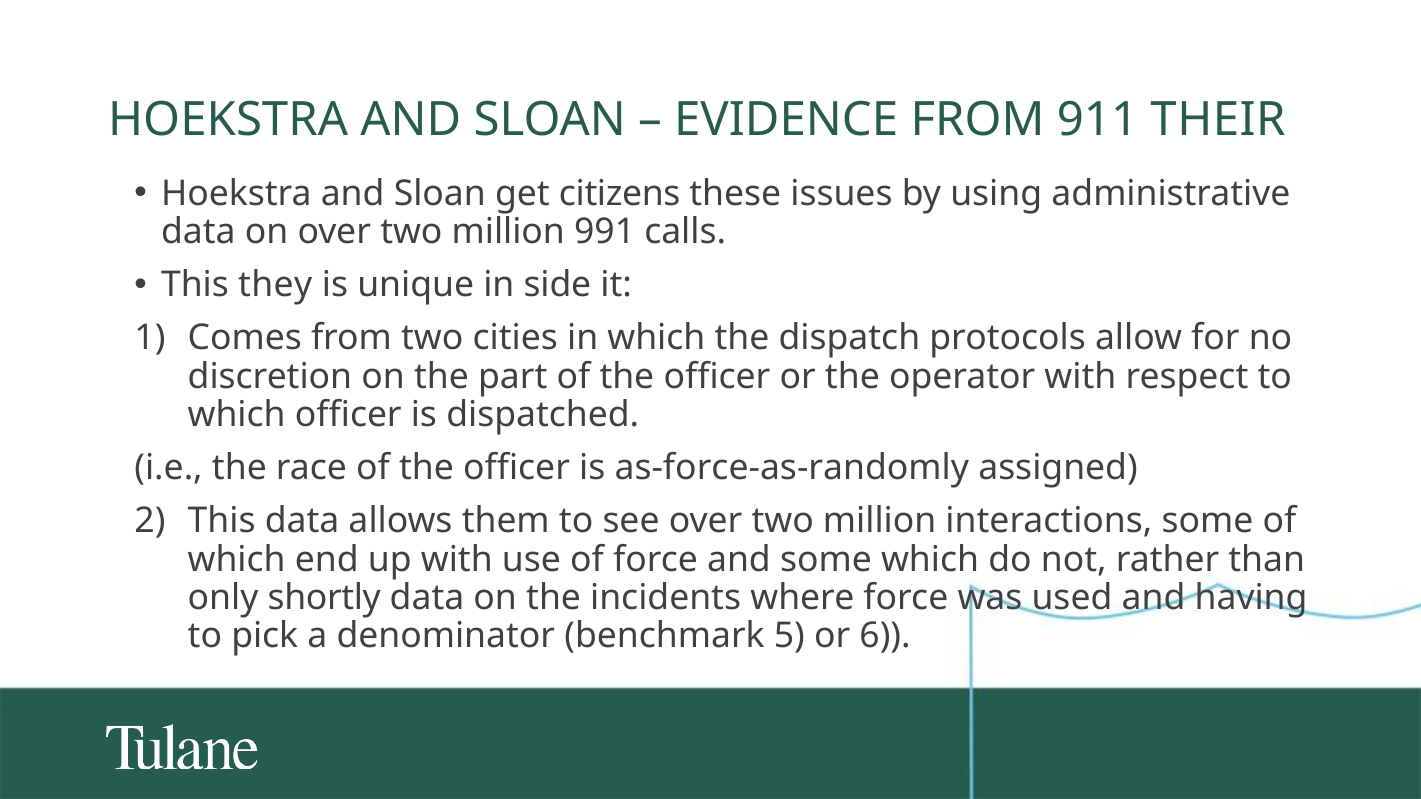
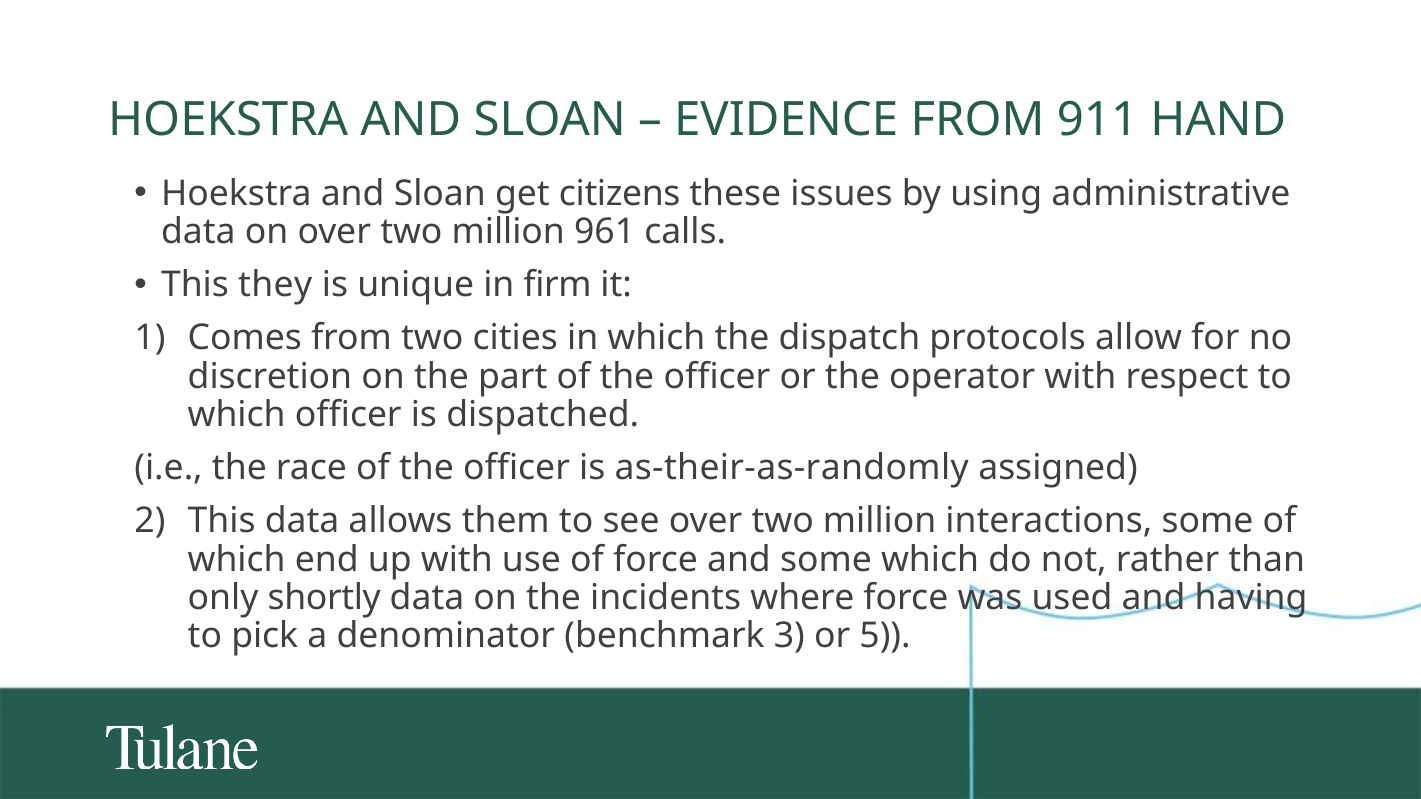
THEIR: THEIR -> HAND (1218, 119)
991: 991 -> 961 (605, 232)
side: side -> firm (558, 285)
as-force-as-randomly: as-force-as-randomly -> as-their-as-randomly (792, 468)
5: 5 -> 3 (789, 636)
6: 6 -> 5 (885, 636)
